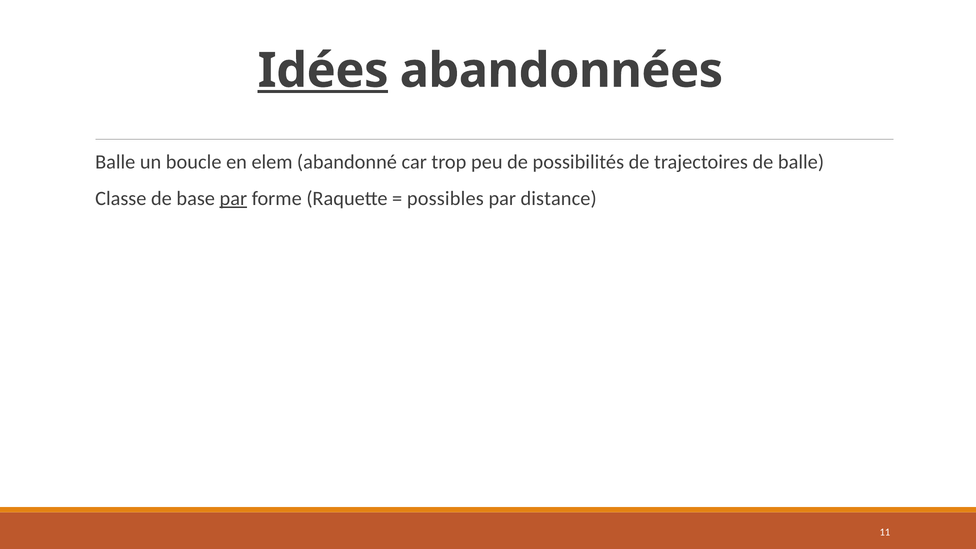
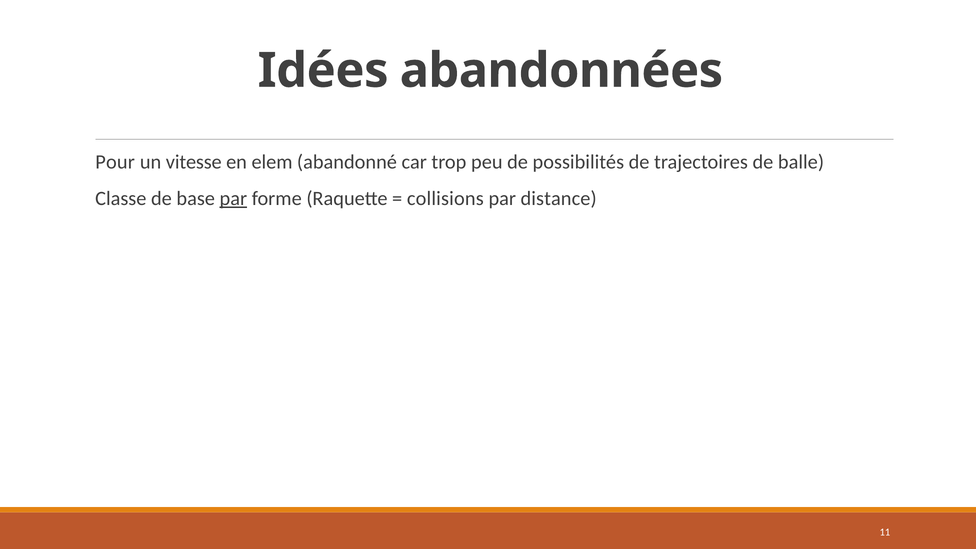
Idées underline: present -> none (323, 71)
Balle: Balle -> Pour (115, 162)
boucle: boucle -> vitesse (194, 162)
possibles: possibles -> collisions (445, 198)
